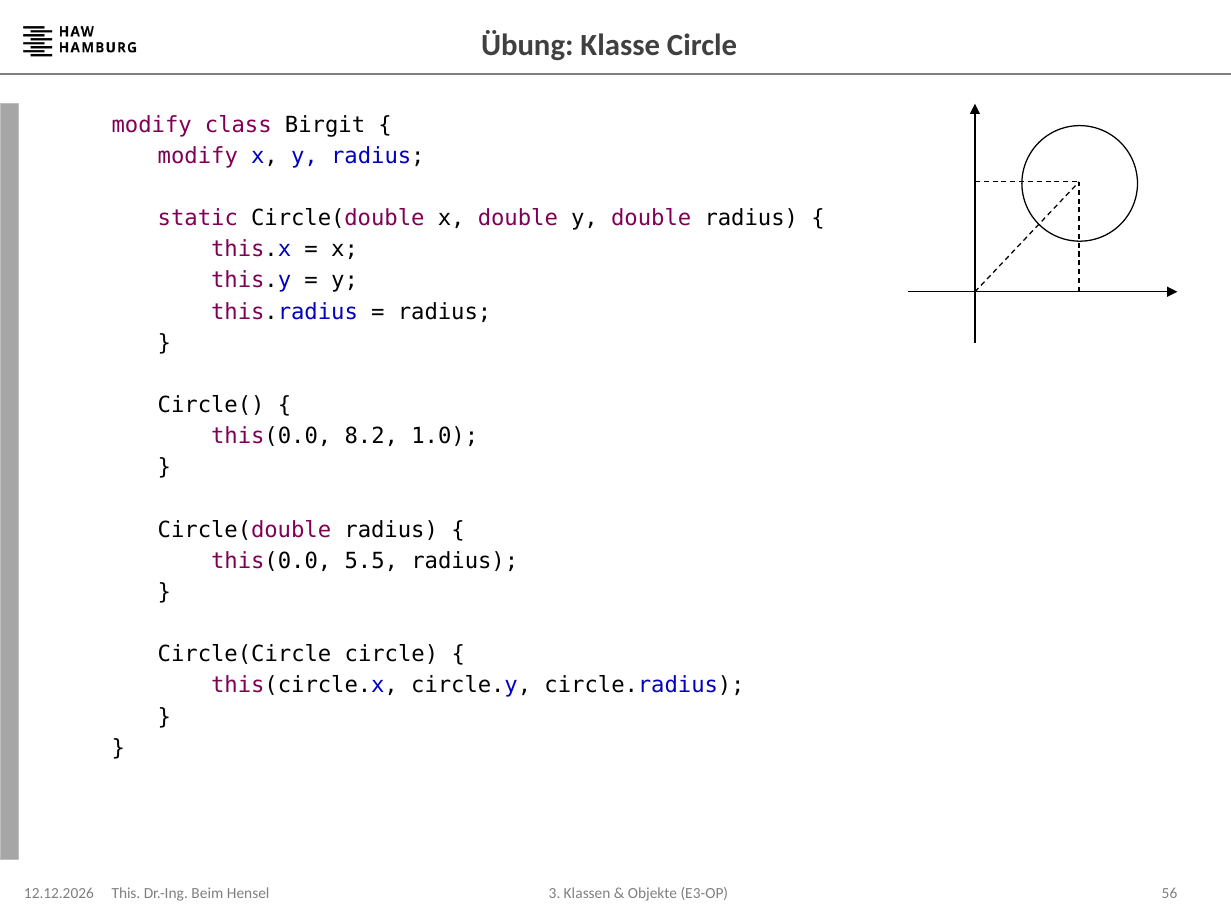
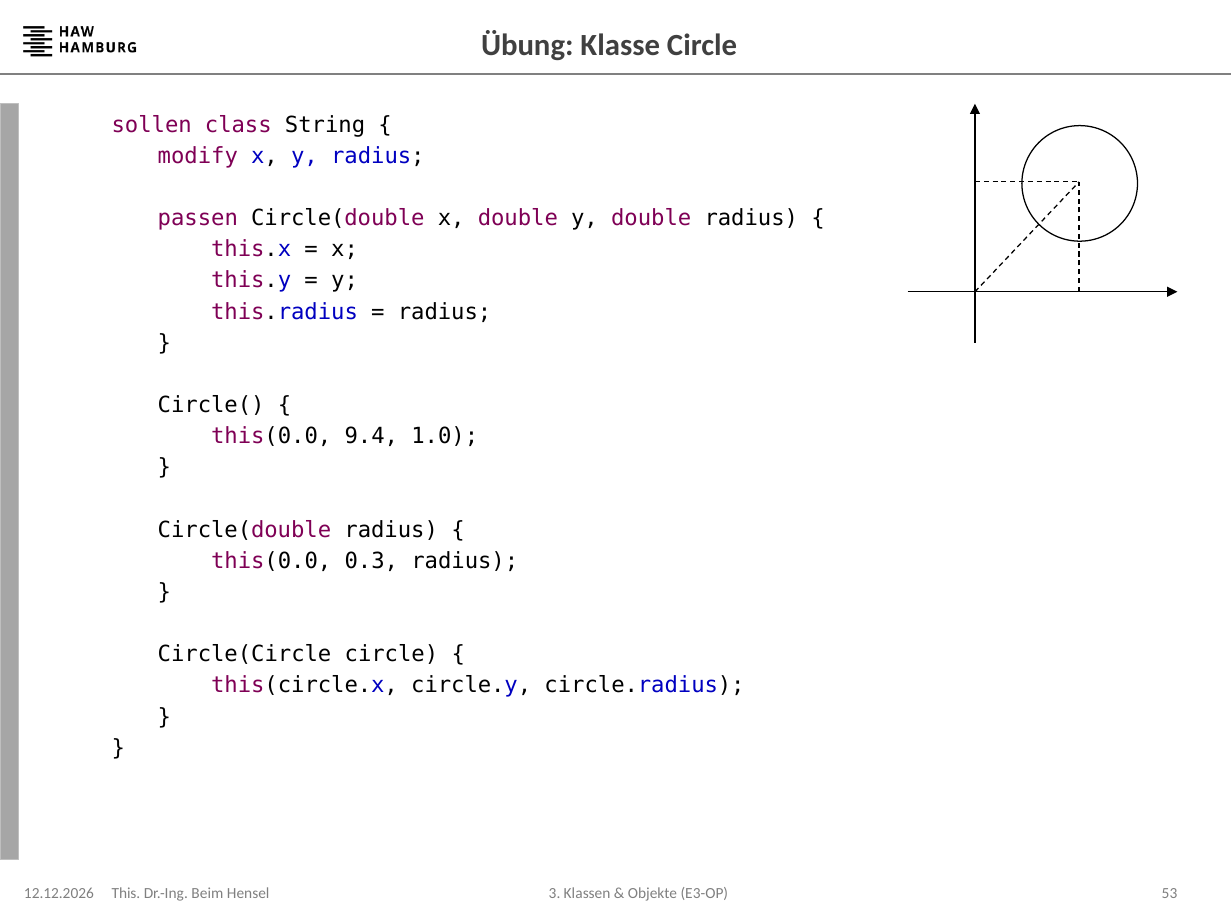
modify: modify -> sollen (152, 125)
Birgit: Birgit -> String (325, 125)
static: static -> passen (198, 218)
8.2: 8.2 -> 9.4 (371, 436)
5.5: 5.5 -> 0.3 (371, 561)
56: 56 -> 53 (1170, 894)
